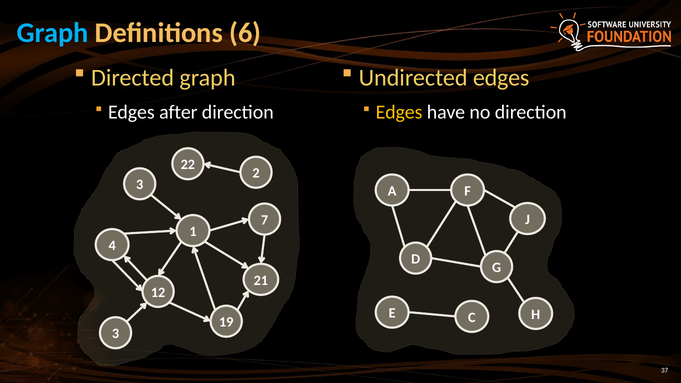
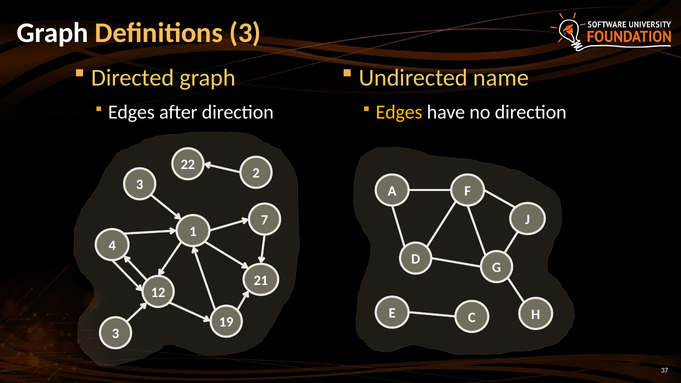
Graph colour: light blue -> white (53, 33)
Definitions 6: 6 -> 3 (245, 33)
Undirected edges: edges -> name (501, 78)
